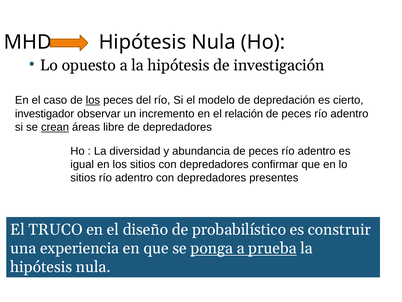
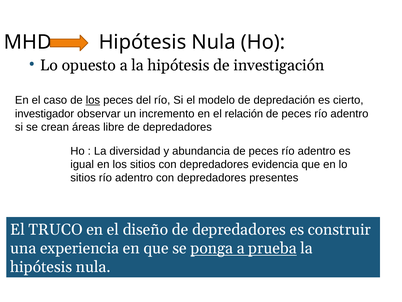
crean underline: present -> none (55, 127)
confirmar: confirmar -> evidencia (275, 164)
diseño de probabilístico: probabilístico -> depredadores (239, 229)
